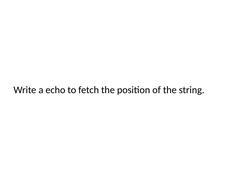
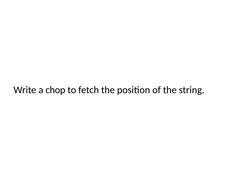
echo: echo -> chop (56, 90)
